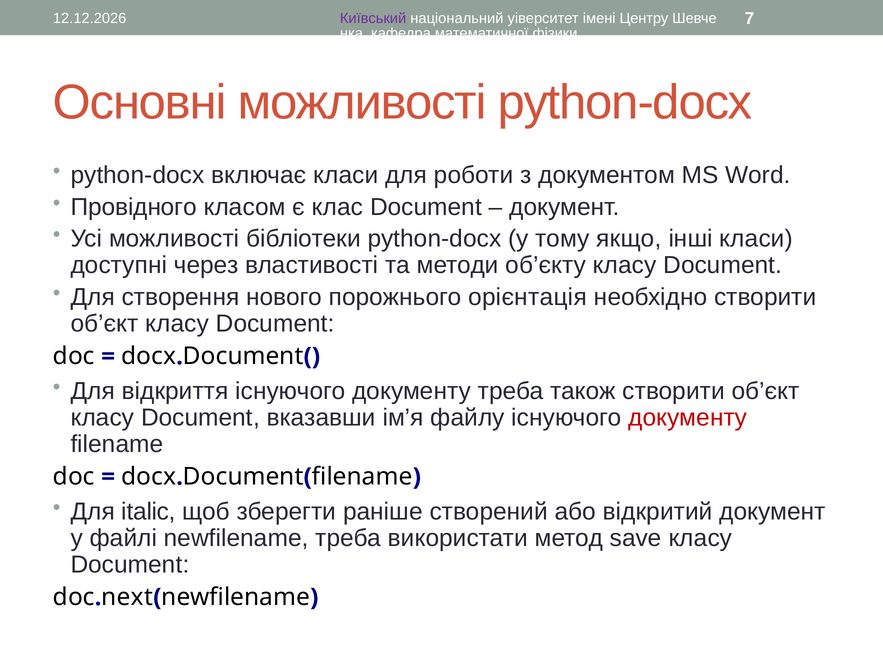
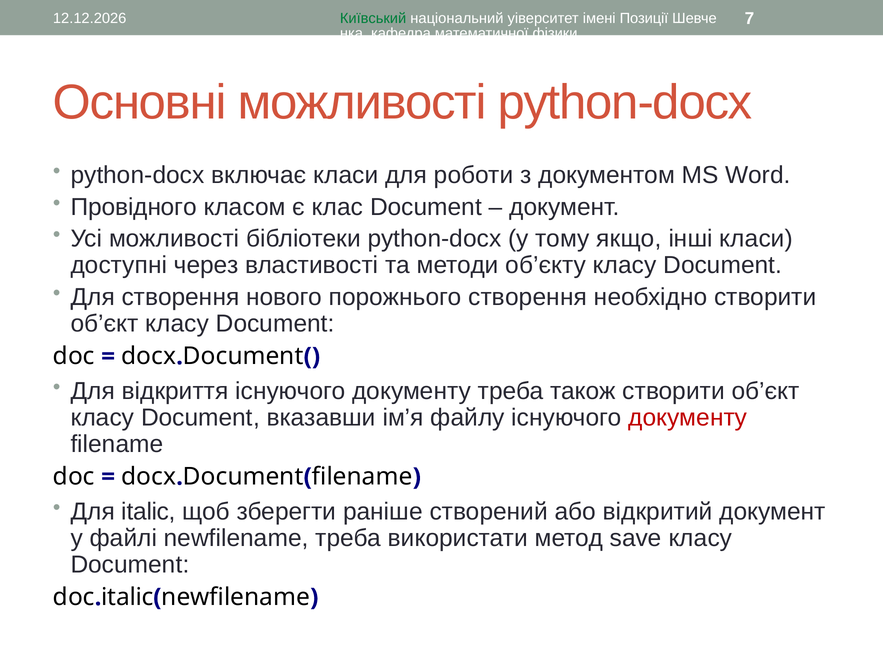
Київський colour: purple -> green (373, 19)
Центру: Центру -> Позиції (644, 19)
порожнього орієнтація: орієнтація -> створення (528, 297)
next: next -> italic (127, 597)
